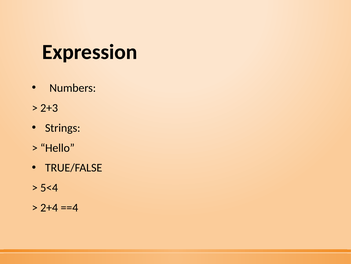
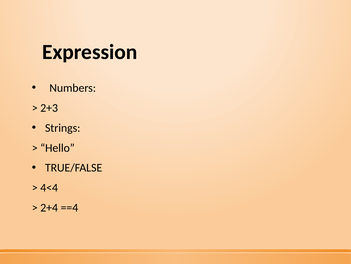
5<4: 5<4 -> 4<4 (49, 187)
